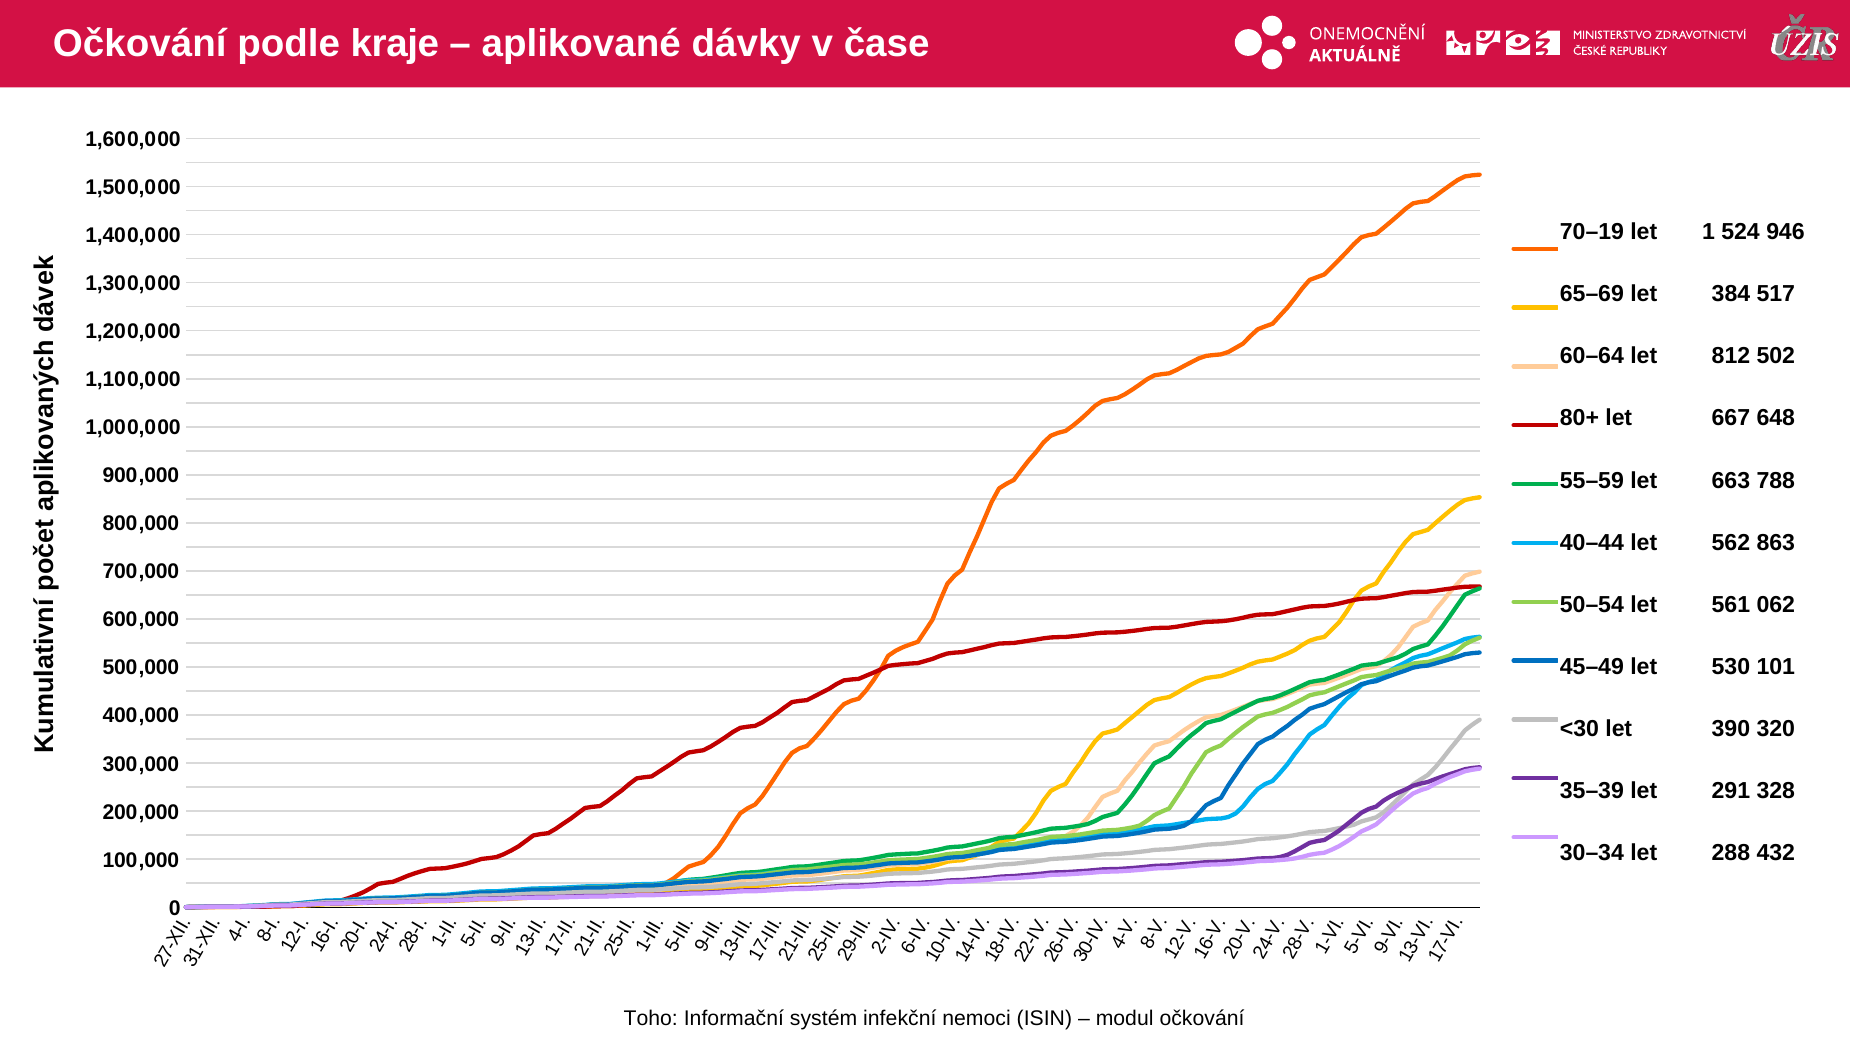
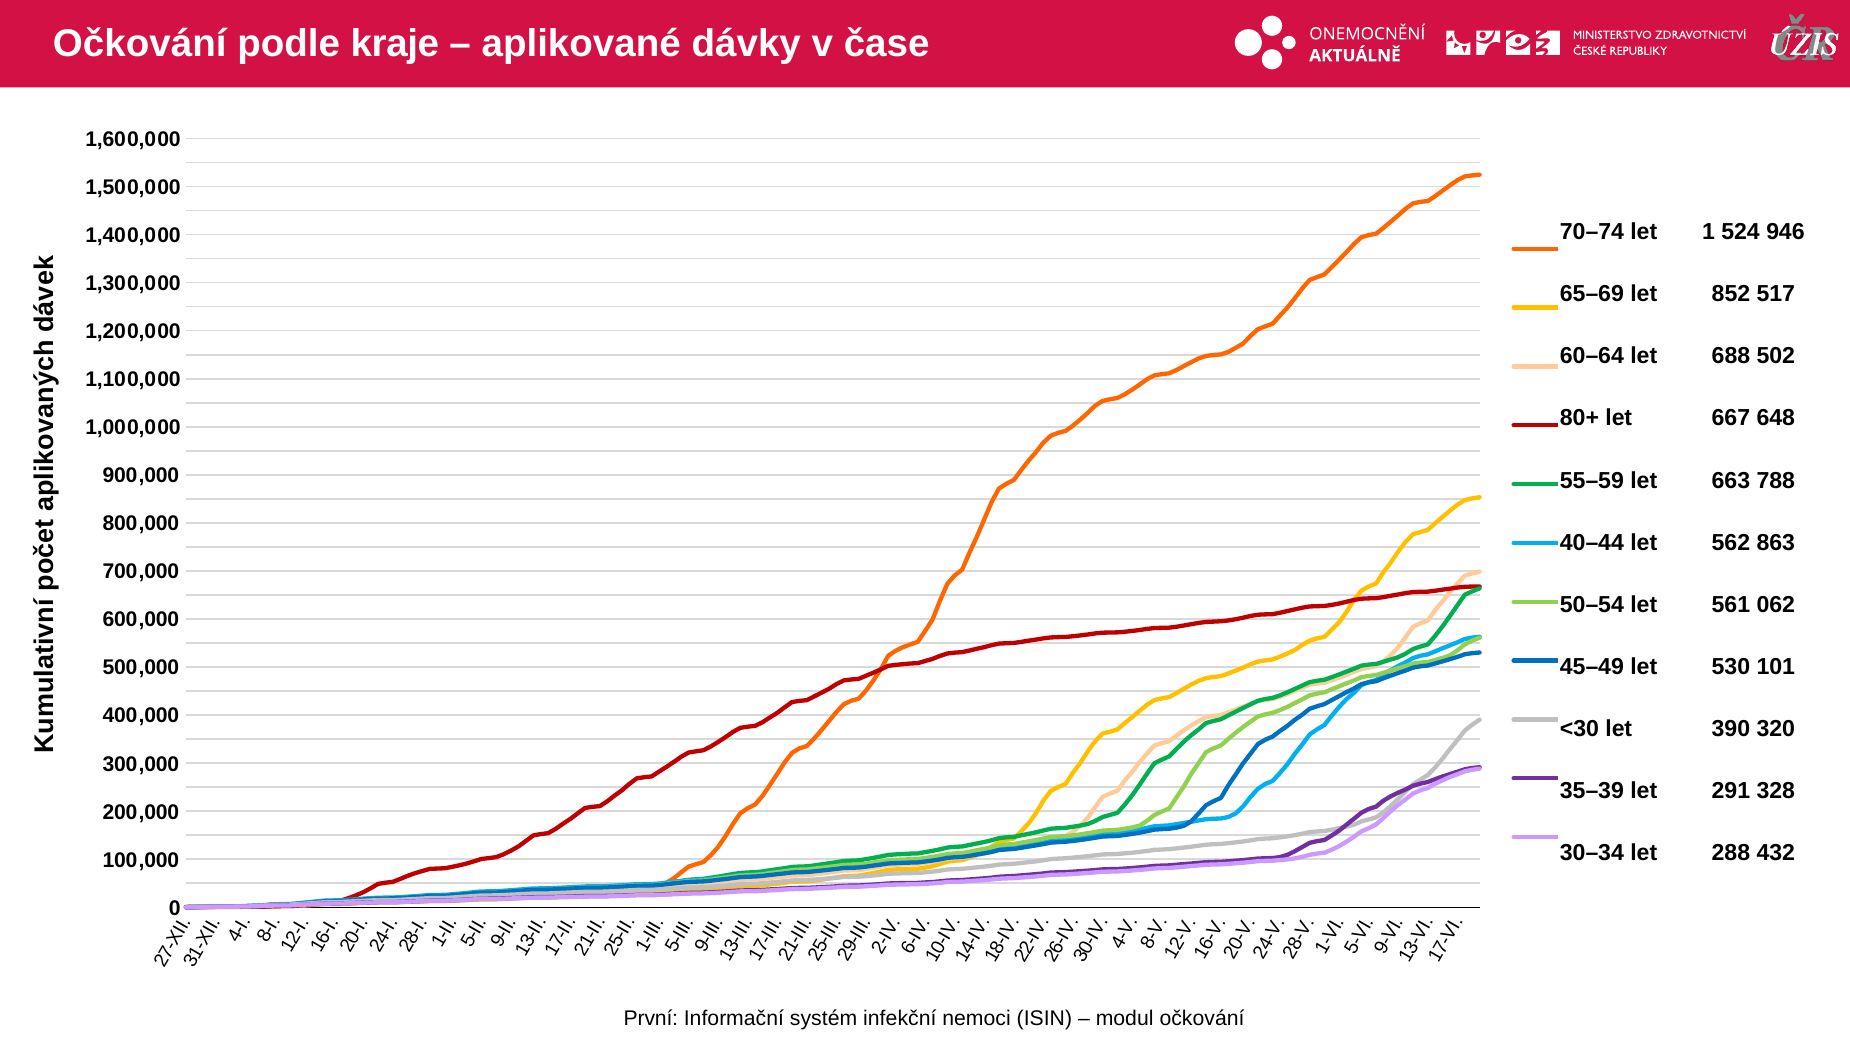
70–19: 70–19 -> 70–74 (1592, 232)
384: 384 -> 852 (1731, 294)
812: 812 -> 688 (1731, 356)
Toho: Toho -> První (651, 1019)
